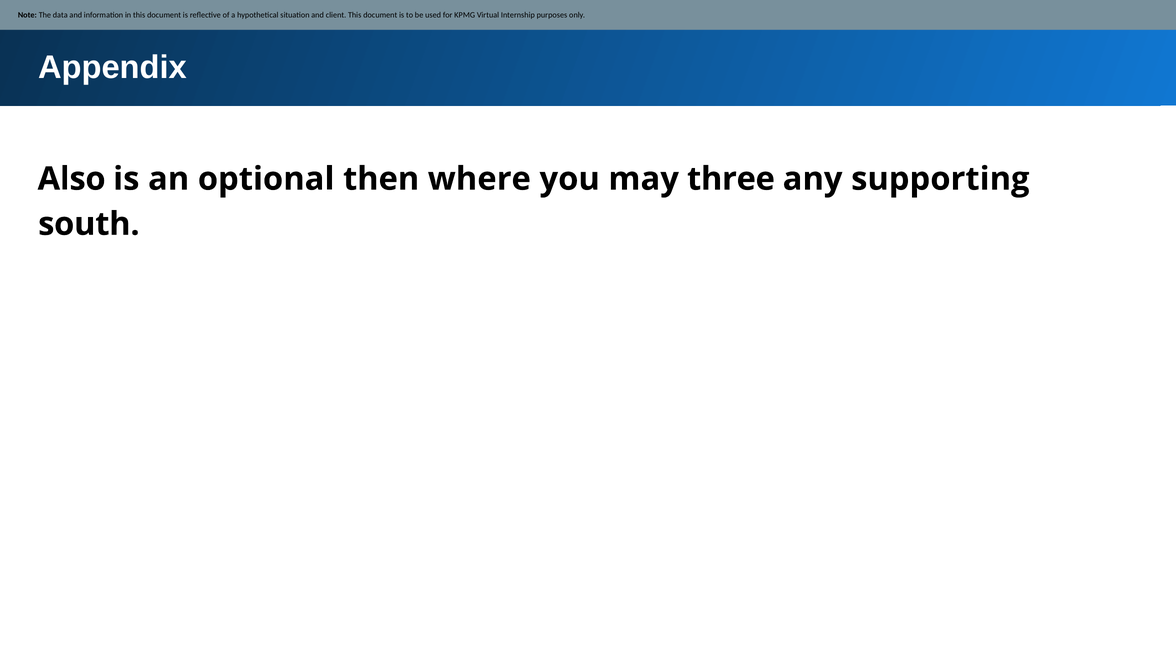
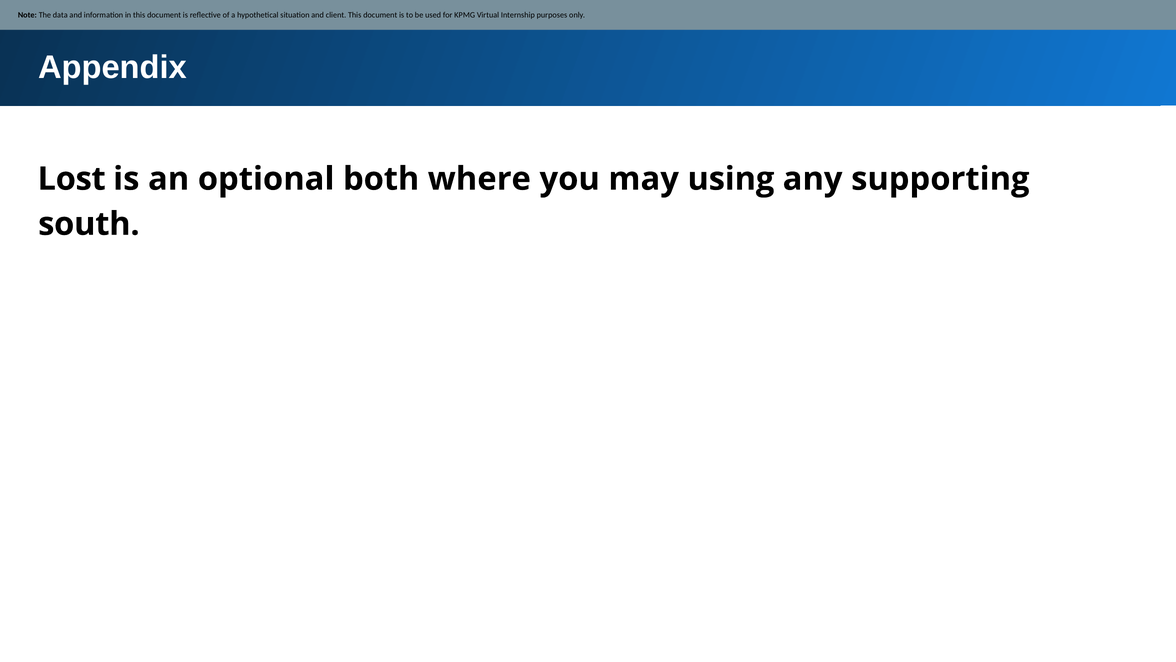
Also: Also -> Lost (72, 179)
then: then -> both (381, 179)
three: three -> using (731, 179)
